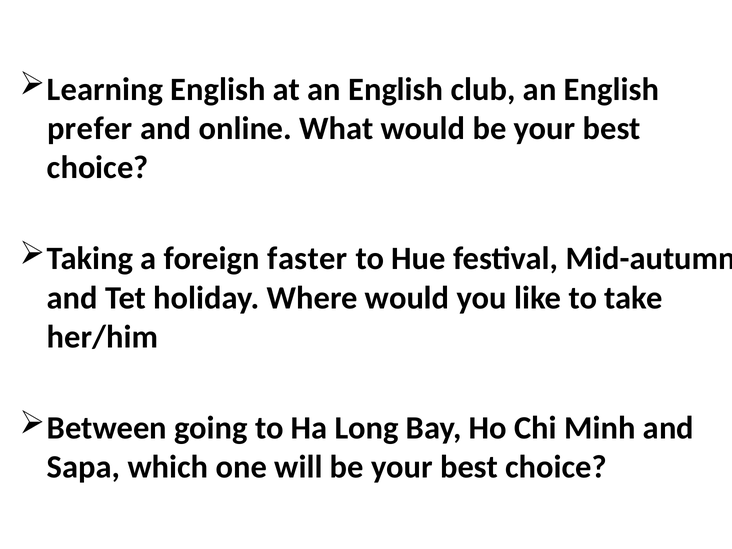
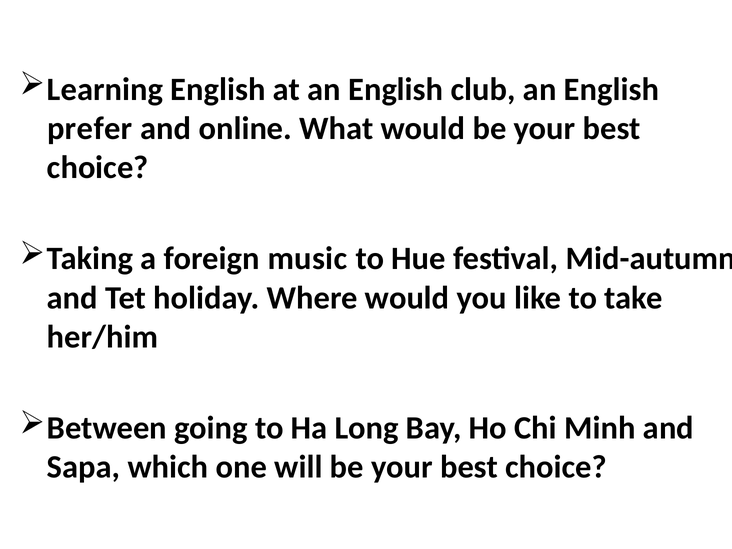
faster: faster -> music (307, 259)
